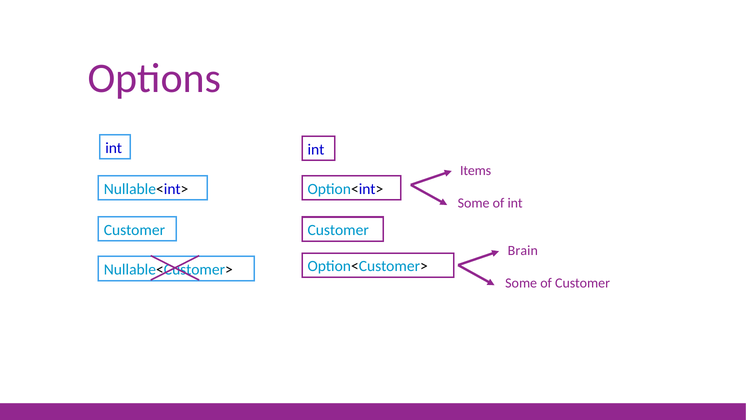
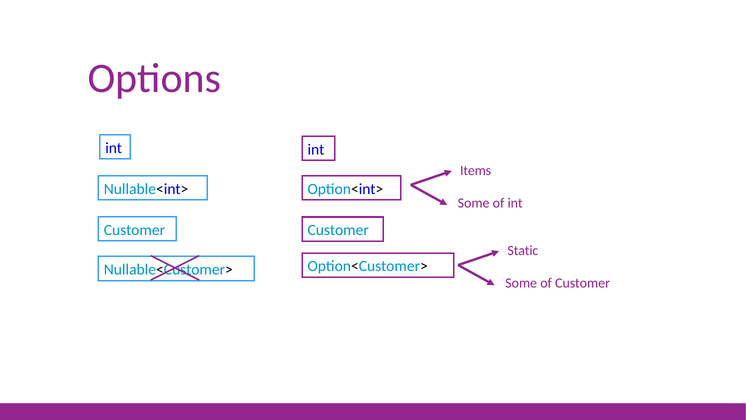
Brain: Brain -> Static (523, 250)
